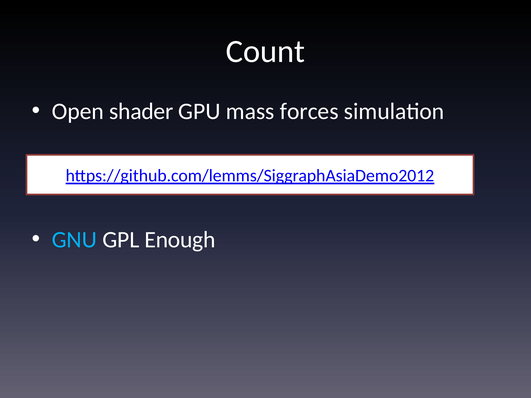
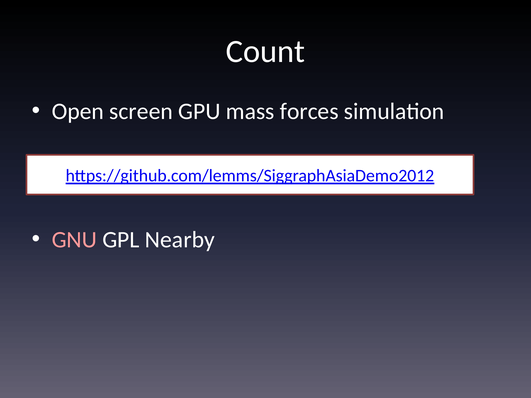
shader: shader -> screen (141, 111)
GNU colour: light blue -> pink (74, 240)
Enough: Enough -> Nearby (180, 240)
